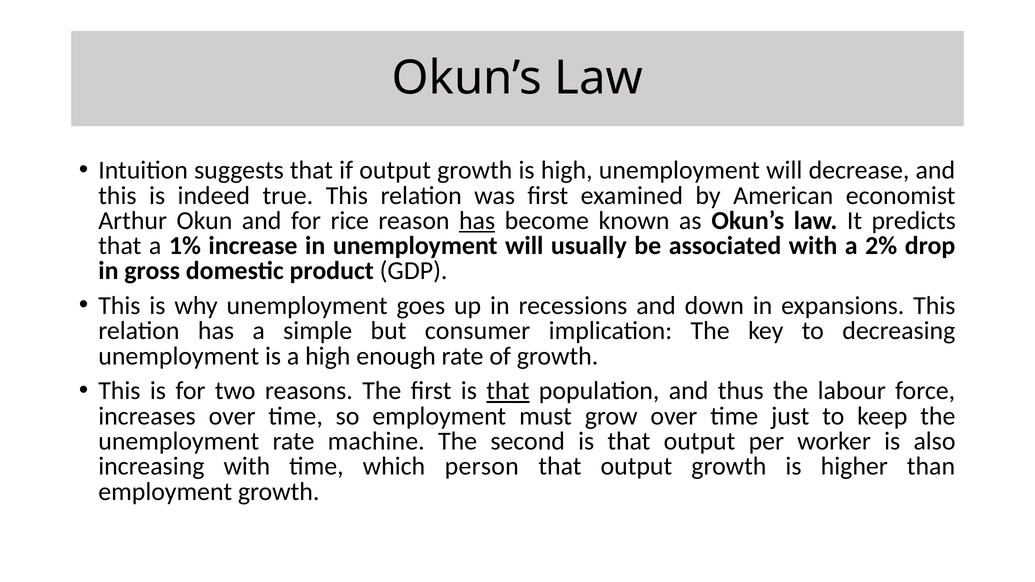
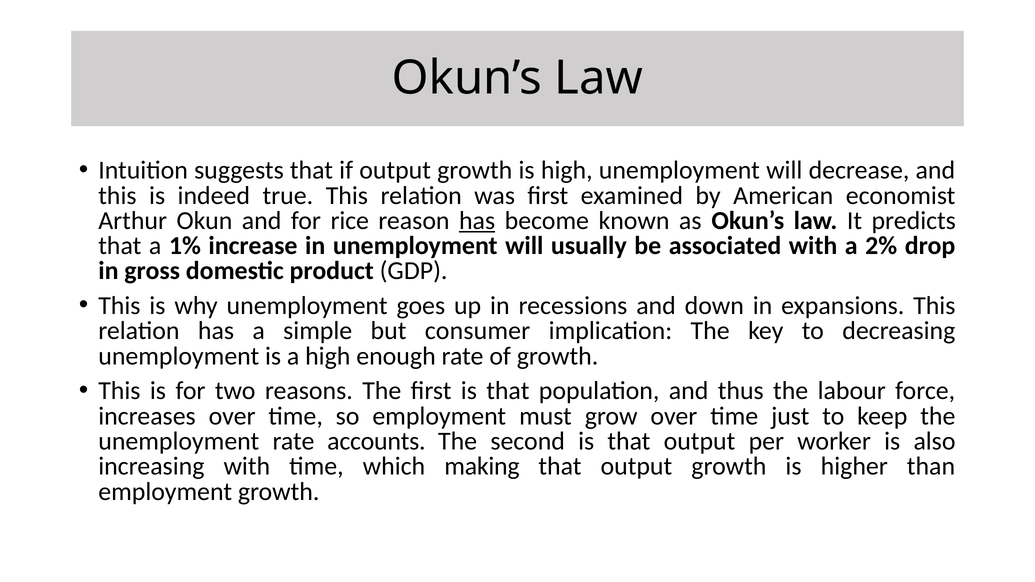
that underline: present -> none (508, 391)
machine: machine -> accounts (376, 441)
person: person -> making (482, 466)
